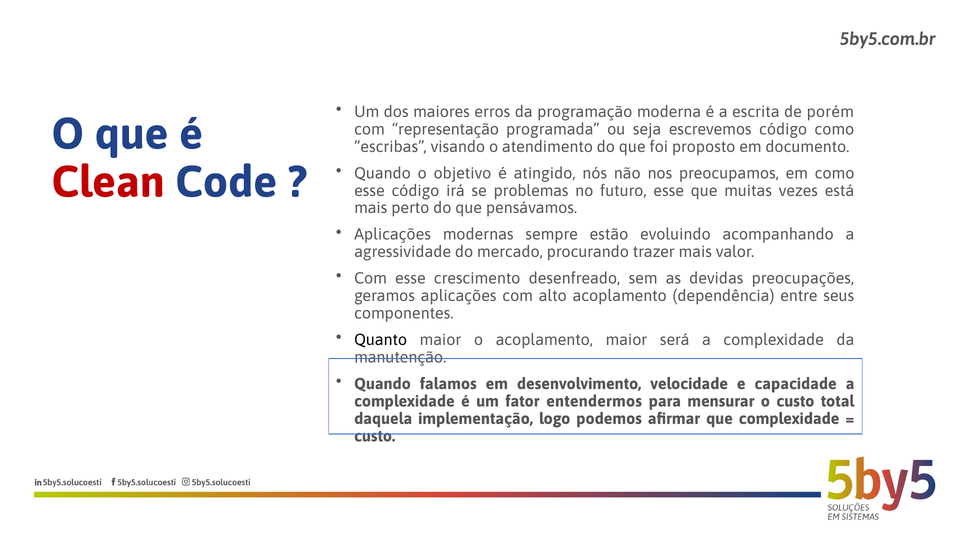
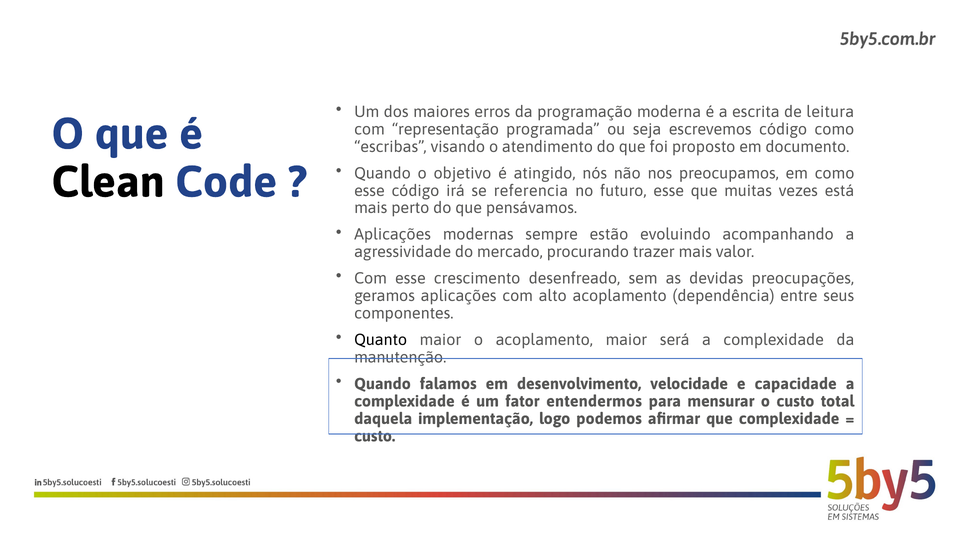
porém: porém -> leitura (830, 112)
Clean colour: red -> black (108, 182)
problemas: problemas -> referencia (531, 191)
